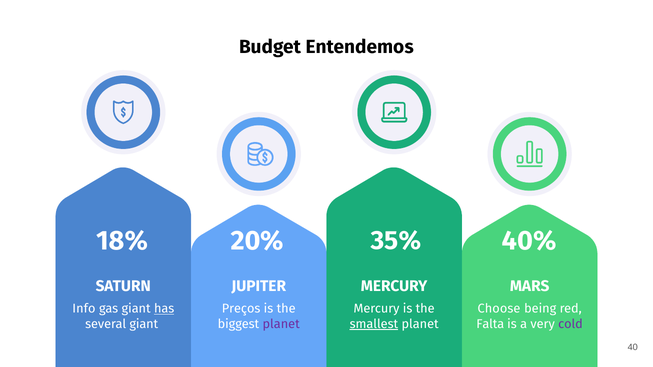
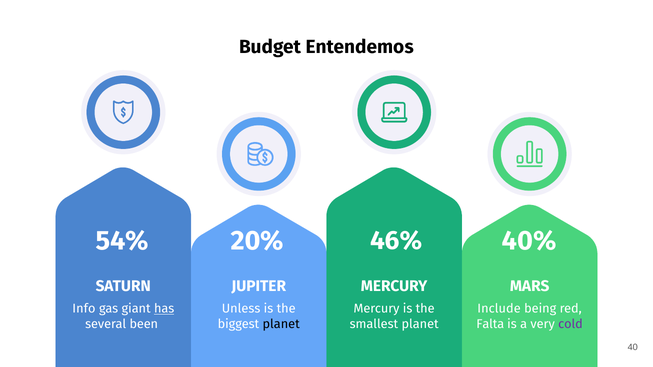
18%: 18% -> 54% (122, 241)
35%: 35% -> 46% (396, 241)
Preços: Preços -> Unless (241, 309)
Choose: Choose -> Include (499, 309)
several giant: giant -> been (144, 324)
planet colour: purple -> black (281, 324)
smallest underline: present -> none (374, 324)
